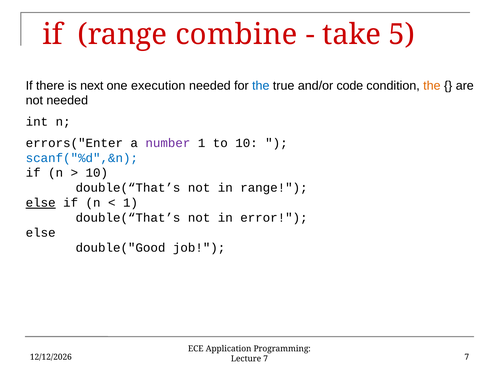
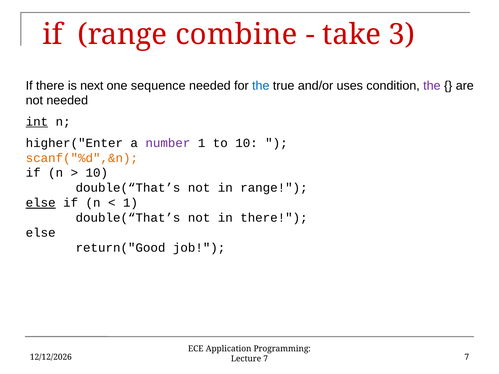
5: 5 -> 3 (402, 34)
execution: execution -> sequence (158, 86)
code: code -> uses (350, 86)
the colour: orange -> purple (432, 86)
int underline: none -> present (37, 122)
errors("Enter: errors("Enter -> higher("Enter (74, 143)
scanf("%d",&n colour: blue -> orange (82, 158)
in error: error -> there (274, 218)
double("Good: double("Good -> return("Good (121, 248)
